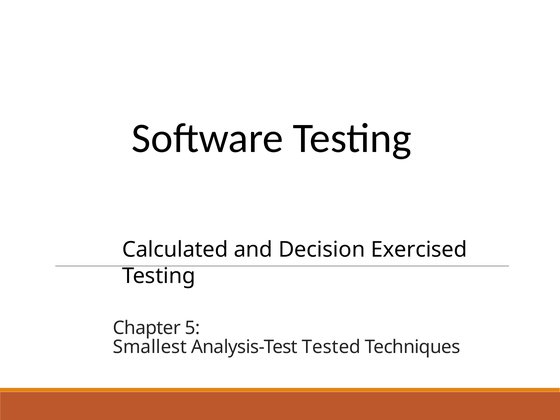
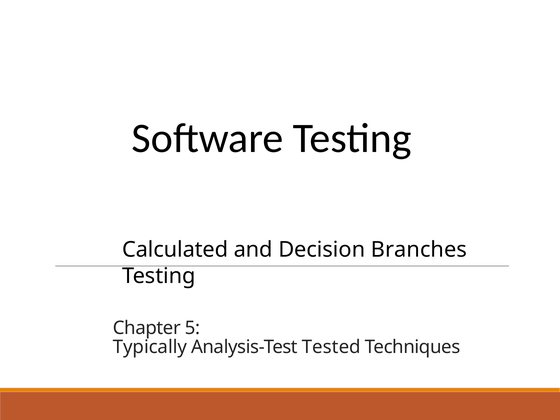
Exercised: Exercised -> Branches (419, 250)
Smallest: Smallest -> Typically (150, 347)
